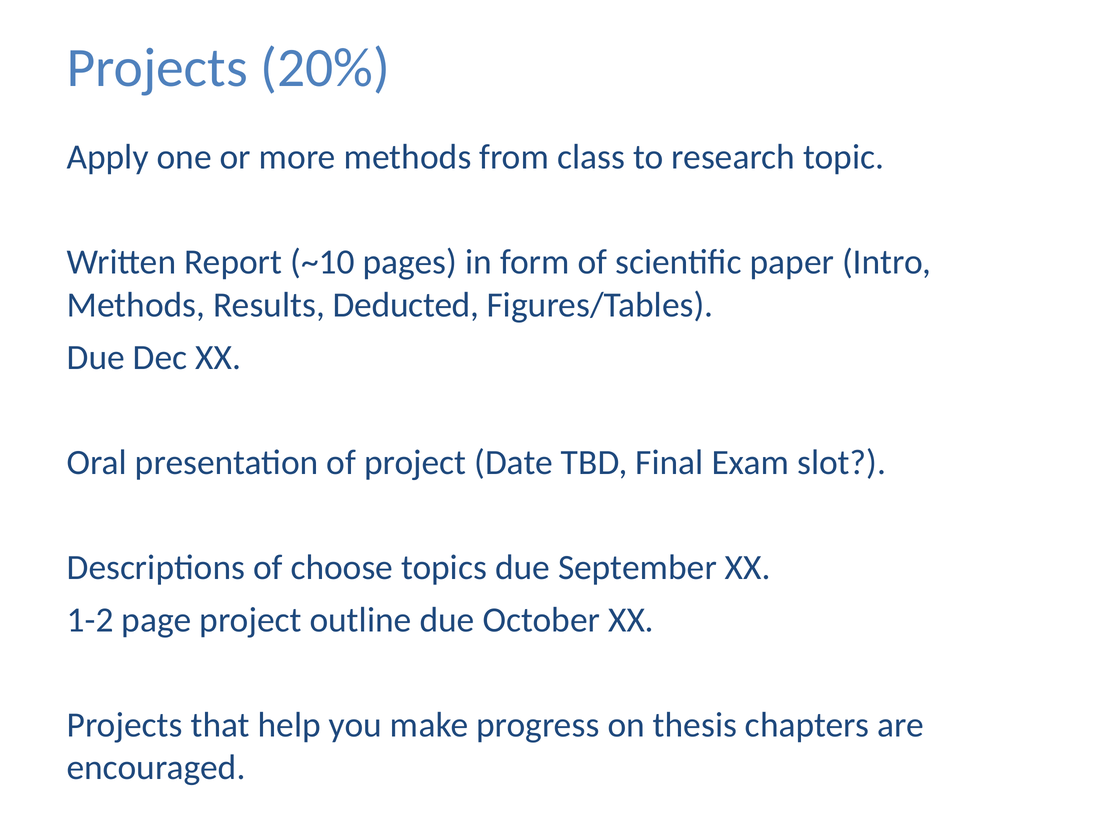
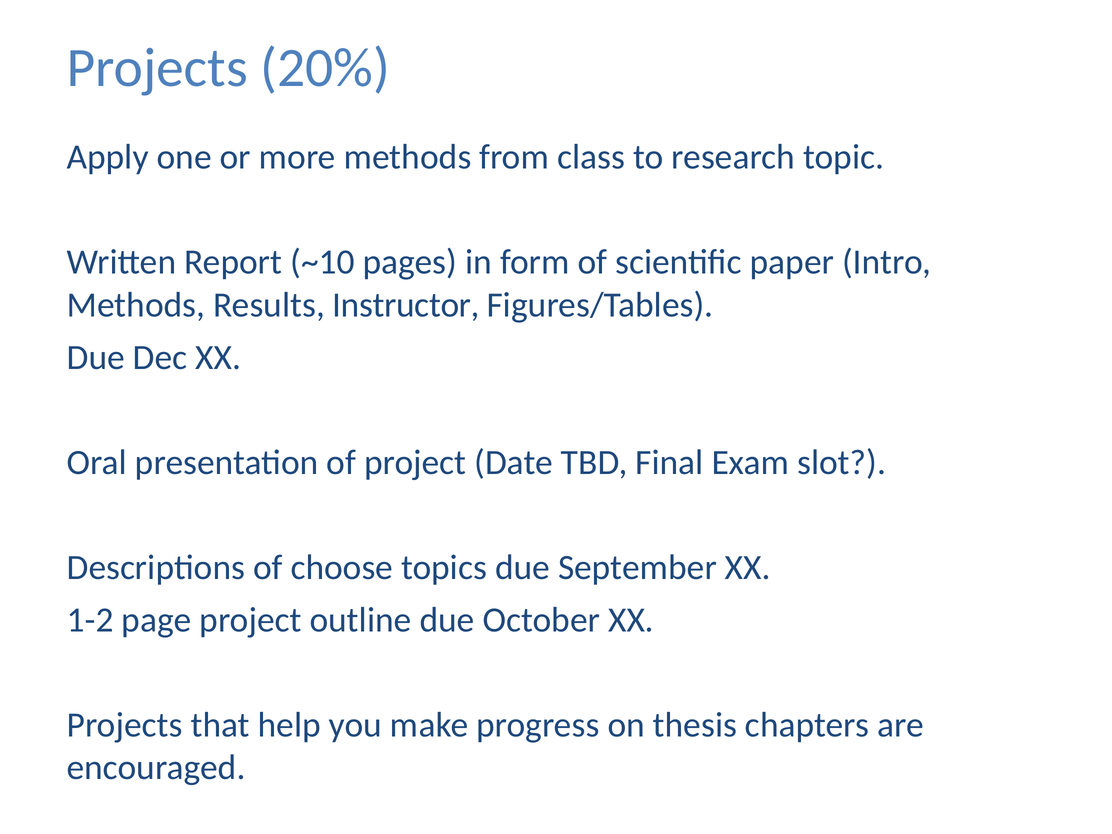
Deducted: Deducted -> Instructor (406, 305)
